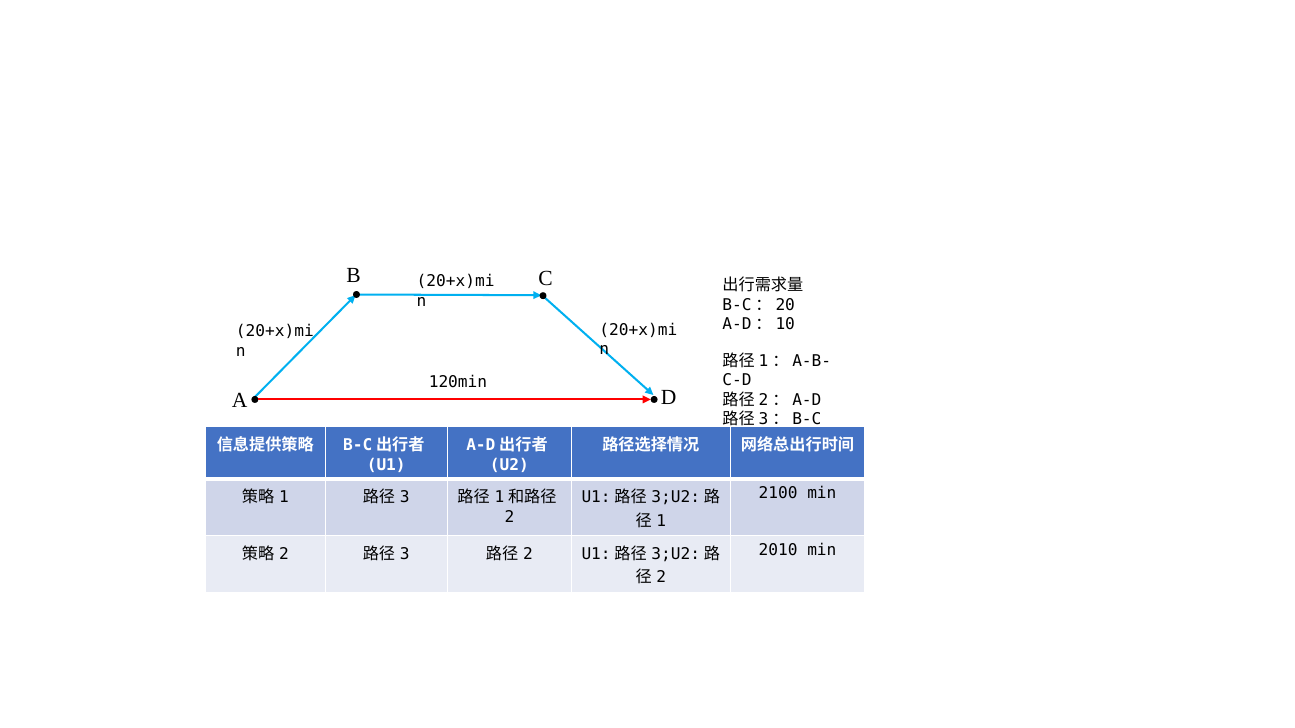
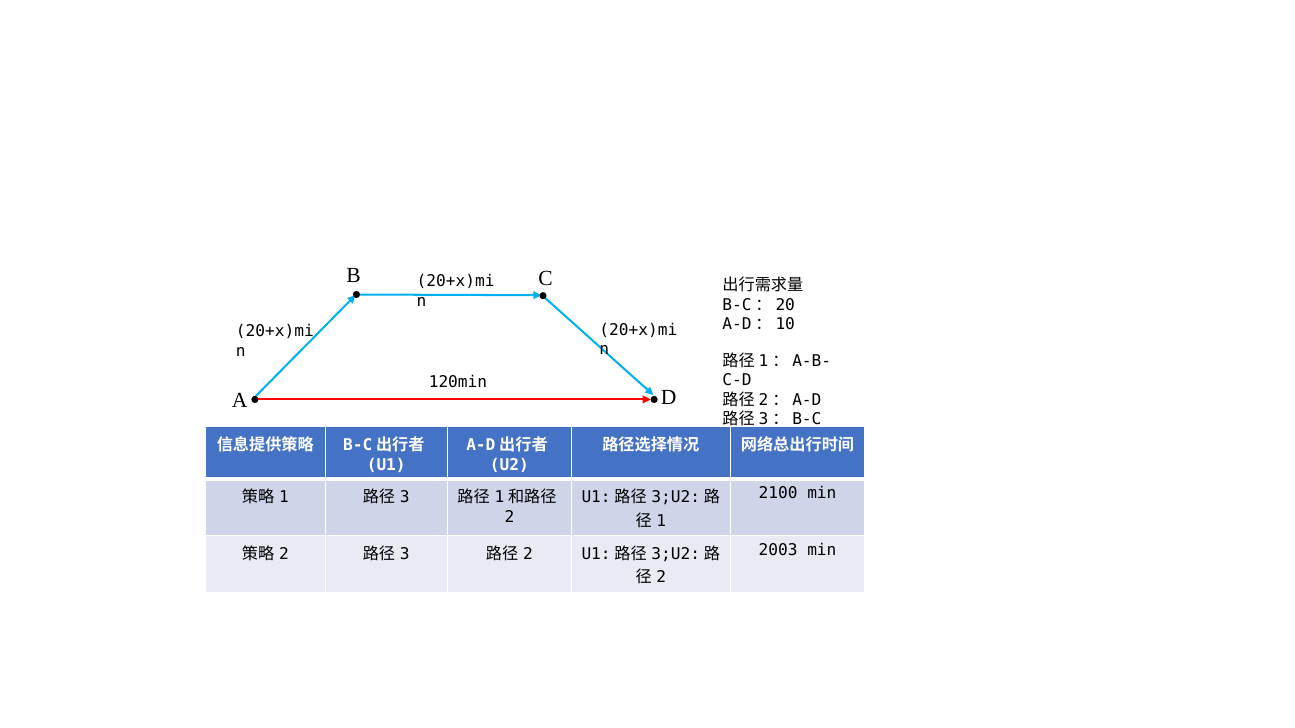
2010: 2010 -> 2003 (778, 551)
